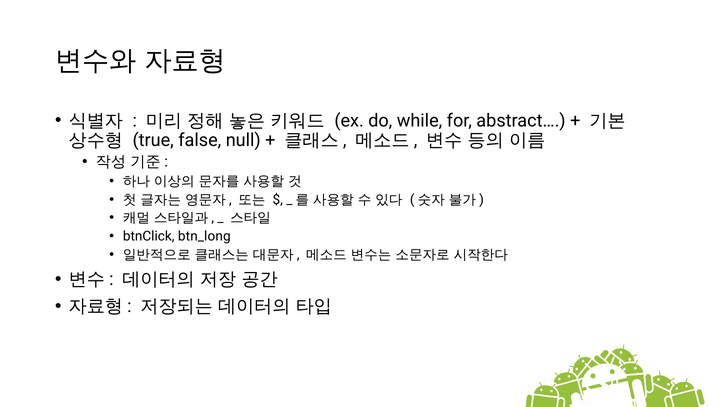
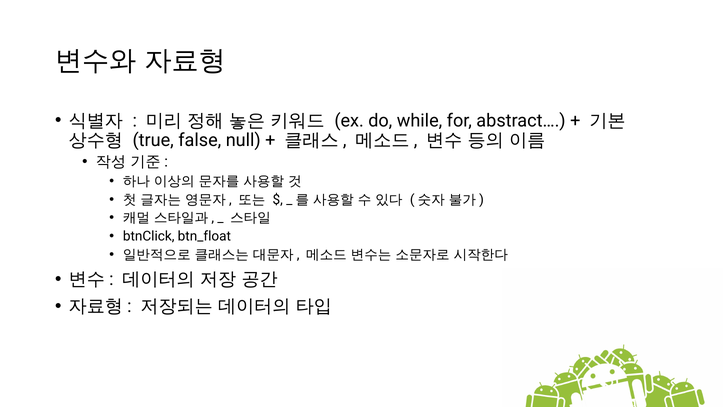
btn_long: btn_long -> btn_float (204, 236)
